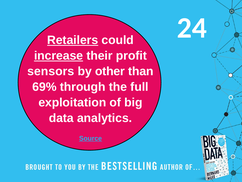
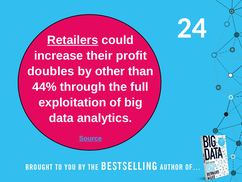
increase underline: present -> none (59, 56)
sensors: sensors -> doubles (51, 71)
69%: 69% -> 44% (44, 87)
